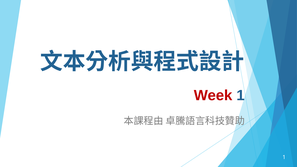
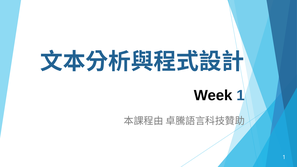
Week colour: red -> black (213, 96)
